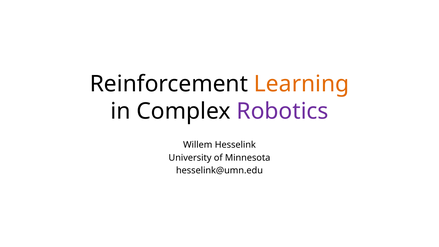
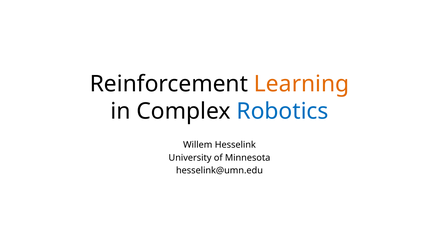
Robotics colour: purple -> blue (283, 111)
